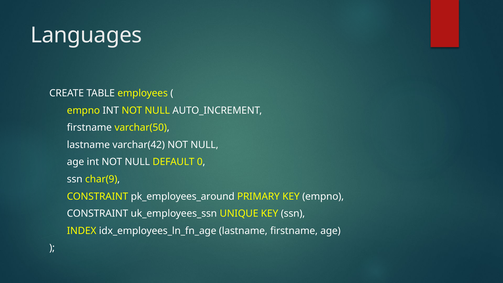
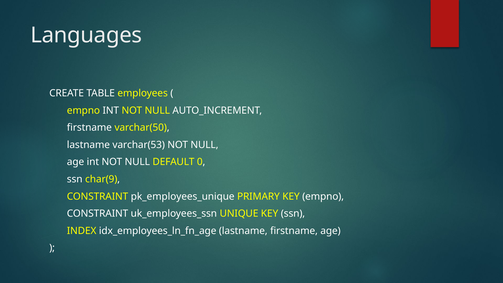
varchar(42: varchar(42 -> varchar(53 (139, 145)
pk_employees_around: pk_employees_around -> pk_employees_unique (183, 196)
